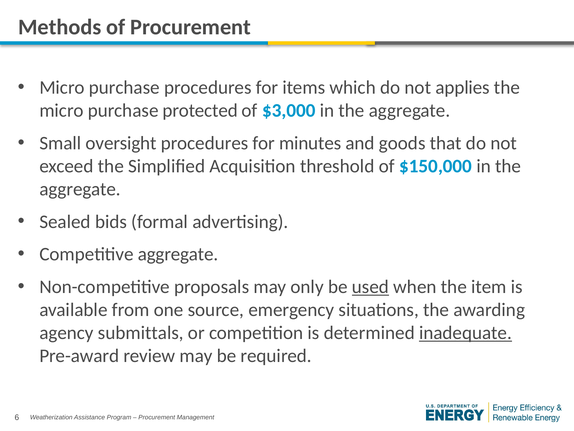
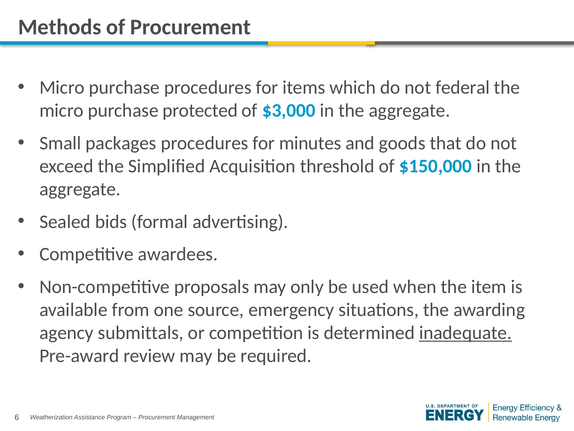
applies: applies -> federal (463, 88)
oversight: oversight -> packages (121, 143)
Competitive aggregate: aggregate -> awardees (178, 254)
used underline: present -> none (370, 287)
